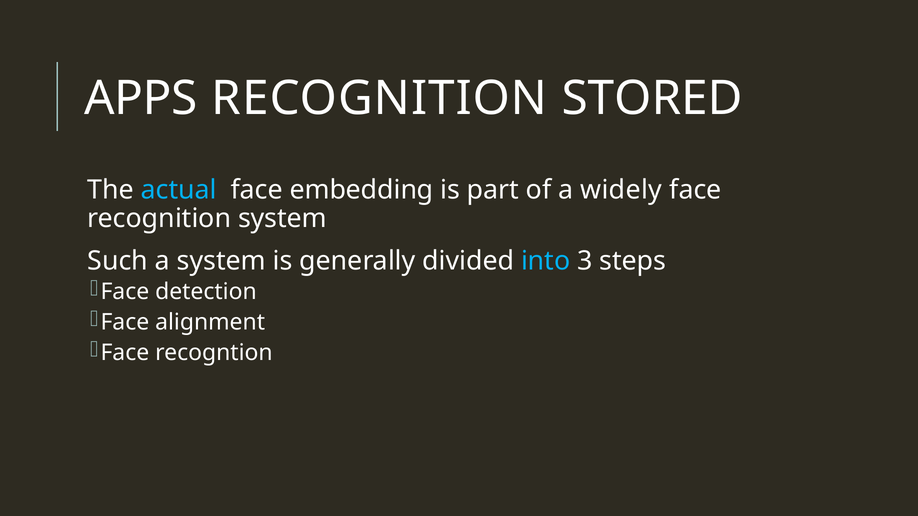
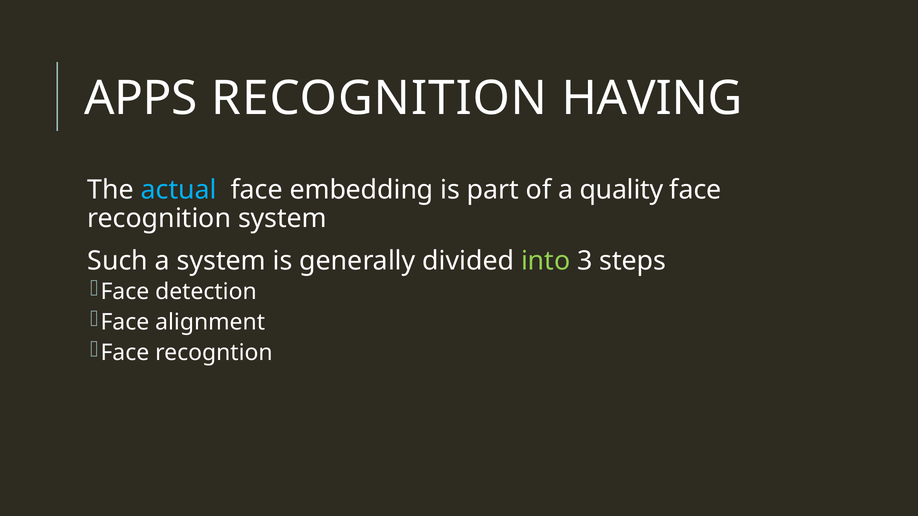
STORED: STORED -> HAVING (652, 99)
widely: widely -> quality (621, 190)
into colour: light blue -> light green (546, 261)
